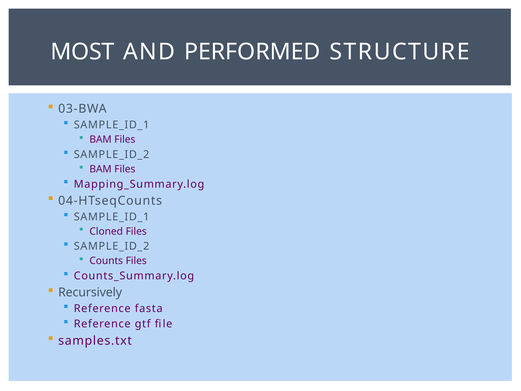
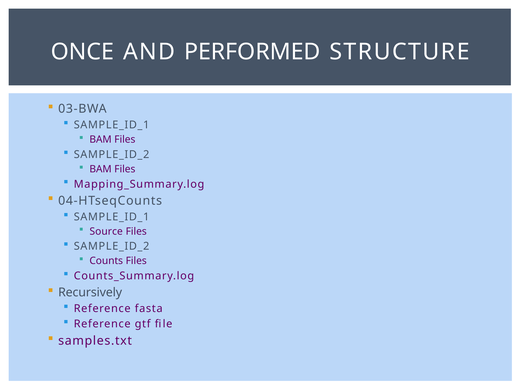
MOST: MOST -> ONCE (82, 52)
Cloned: Cloned -> Source (106, 231)
